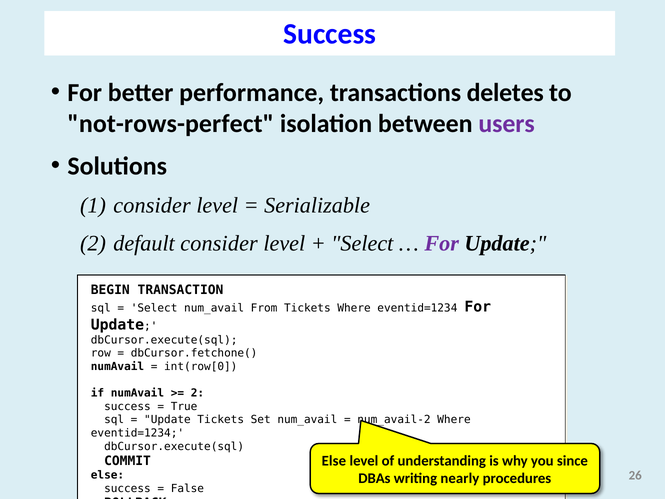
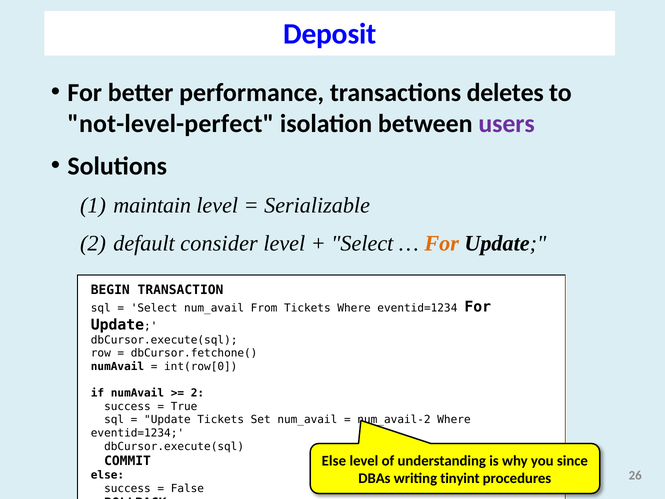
Success: Success -> Deposit (330, 34)
not-rows-perfect: not-rows-perfect -> not-level-perfect (171, 124)
consider: consider -> maintain (152, 206)
For colour: purple -> orange (442, 243)
nearly: nearly -> tinyint (460, 478)
